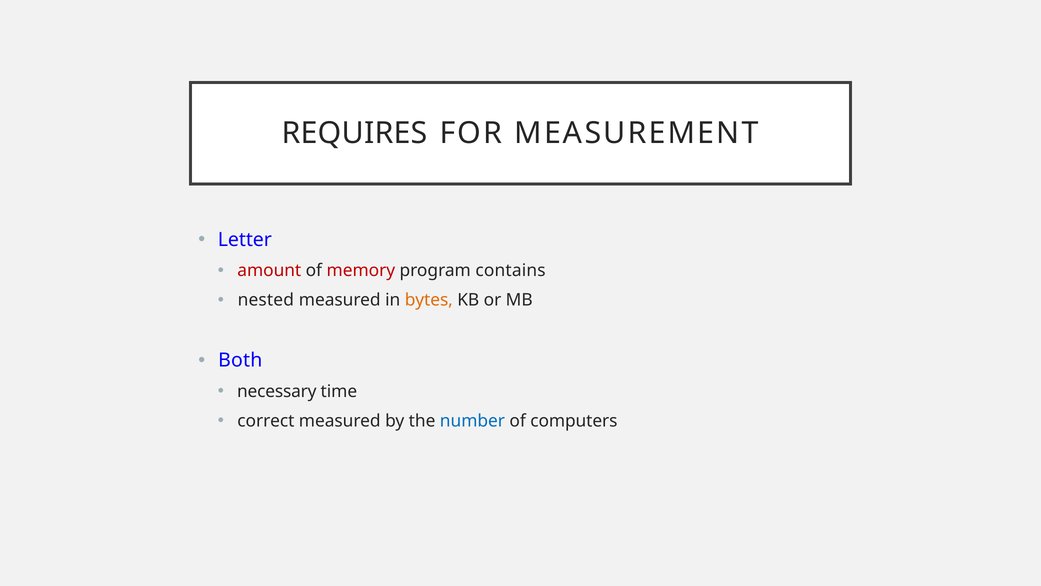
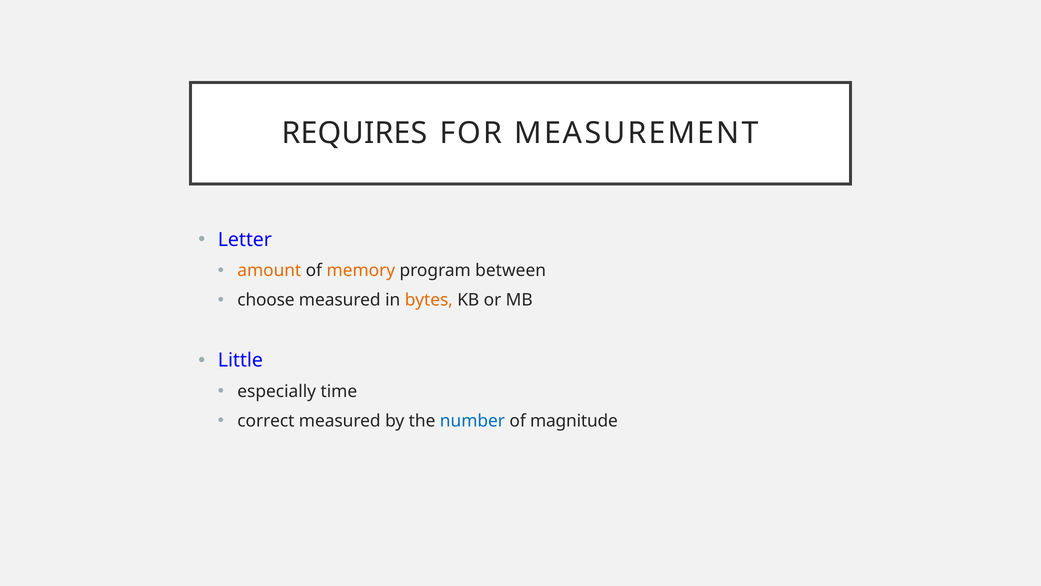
amount colour: red -> orange (269, 270)
memory colour: red -> orange (361, 270)
contains: contains -> between (511, 270)
nested: nested -> choose (266, 300)
Both: Both -> Little (240, 360)
necessary: necessary -> especially (277, 391)
computers: computers -> magnitude (574, 421)
